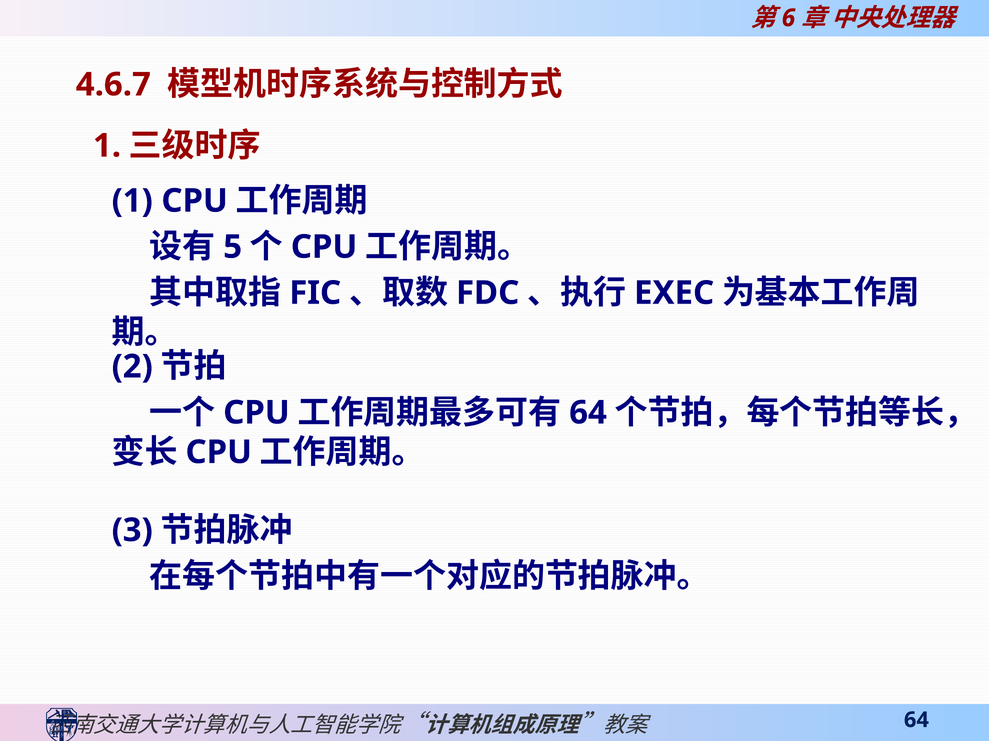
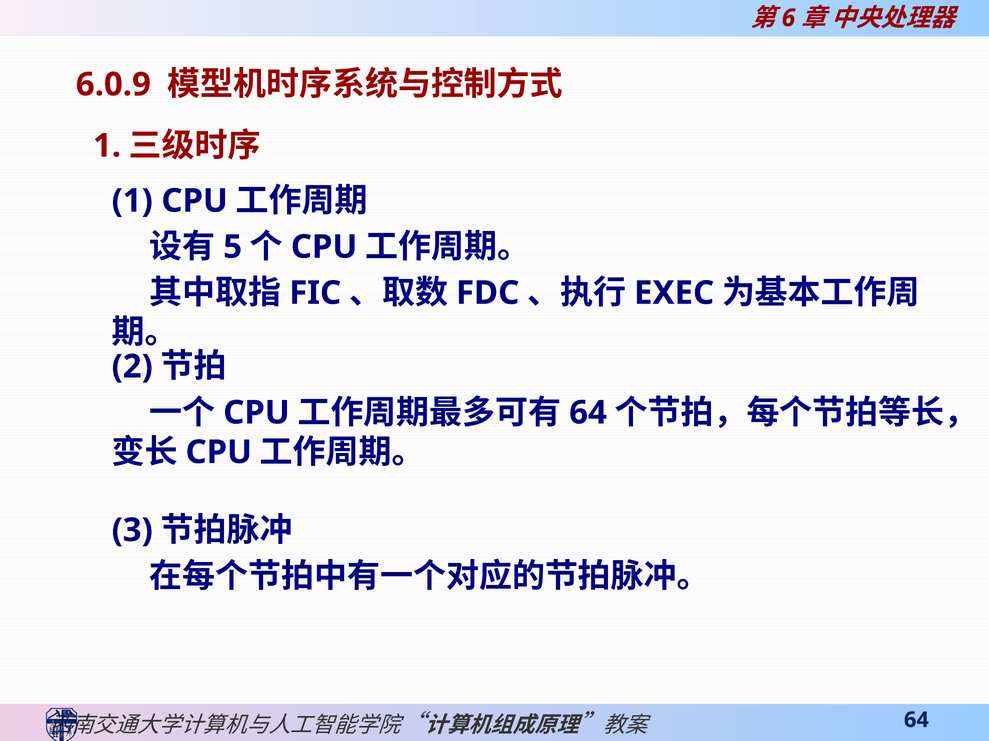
4.6.7: 4.6.7 -> 6.0.9 (113, 85)
